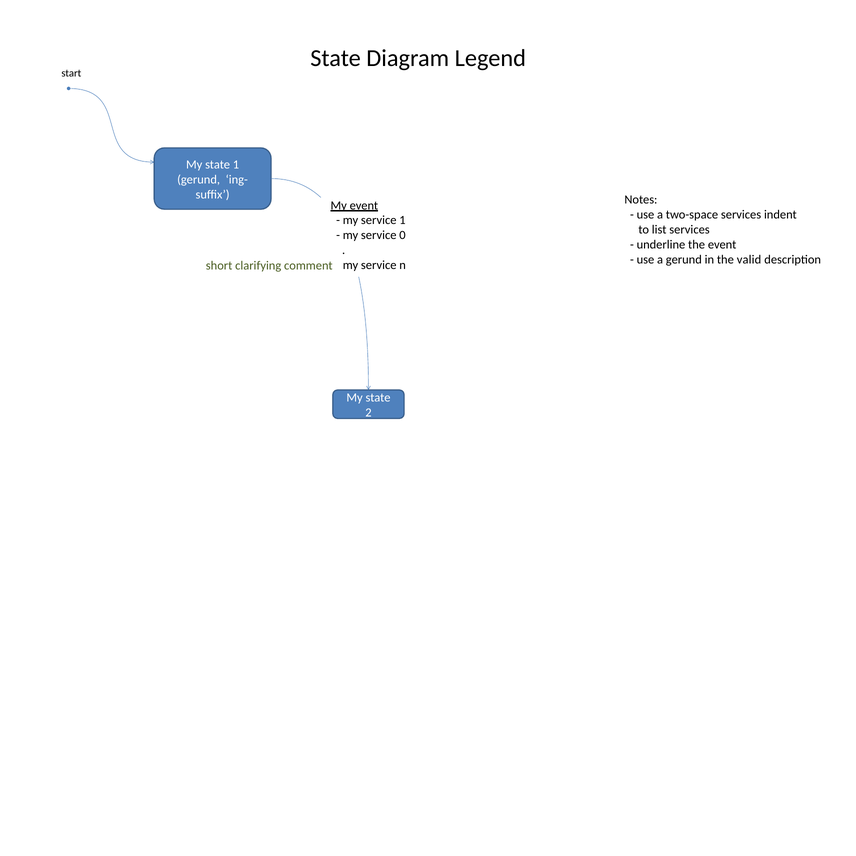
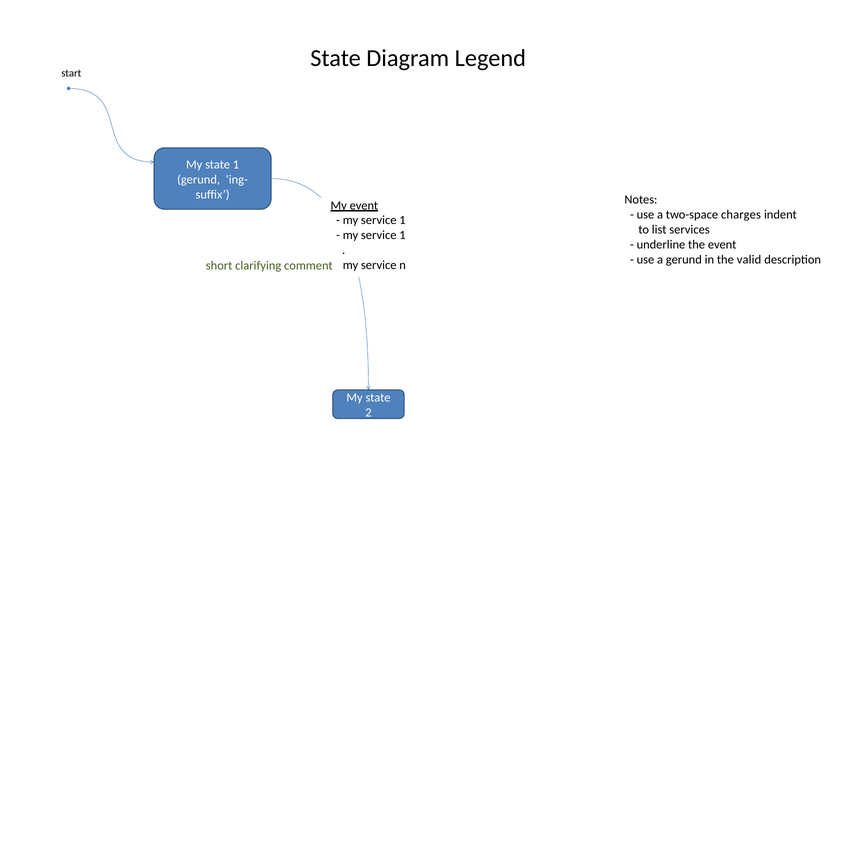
two-space services: services -> charges (741, 215)
0: 0 -> 1 (402, 235)
